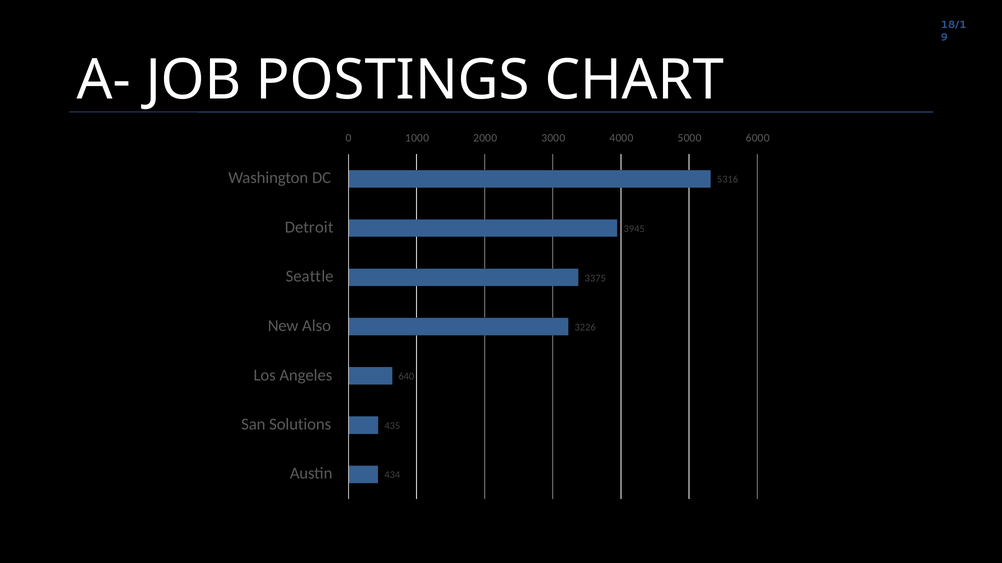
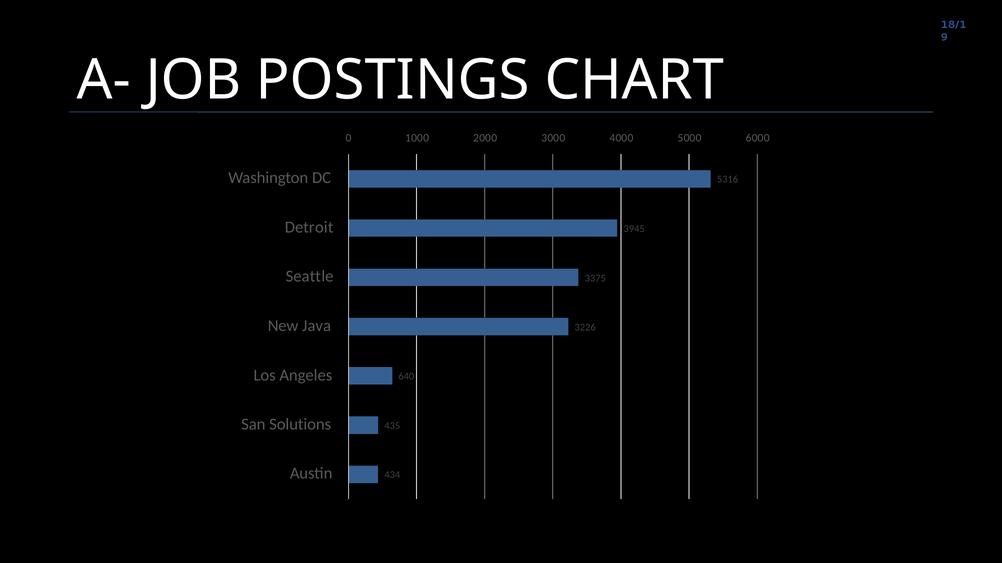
Also: Also -> Java (317, 326)
